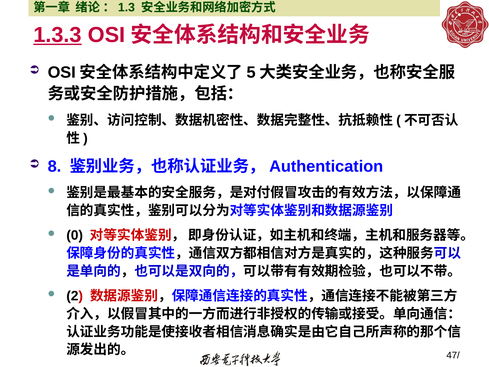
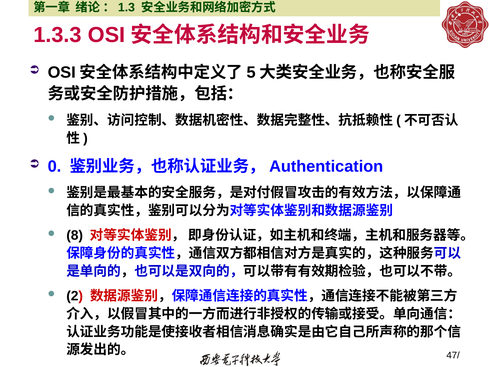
1.3.3 underline: present -> none (58, 35)
8: 8 -> 0 (54, 166)
0: 0 -> 8 (75, 235)
